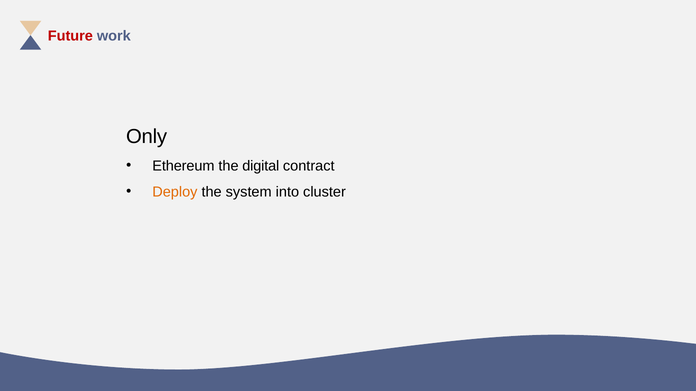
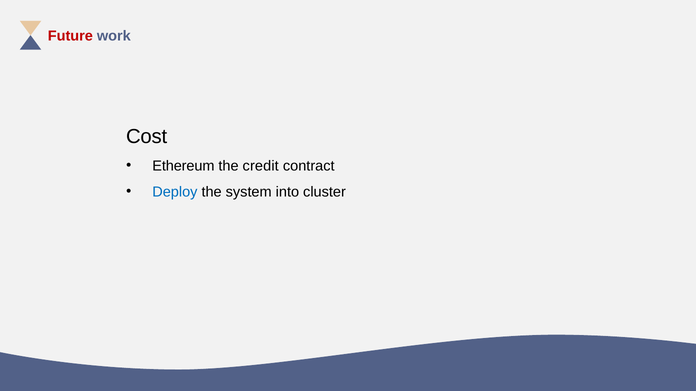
Only: Only -> Cost (147, 137)
digital: digital -> credit (261, 166)
Deploy colour: orange -> blue (175, 192)
